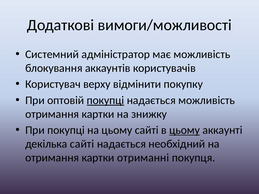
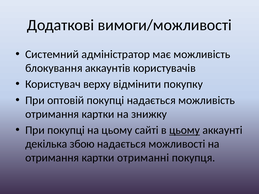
покупці underline: present -> none (105, 100)
декілька сайті: сайті -> збою (82, 144)
необхідний: необхідний -> можливості (177, 144)
